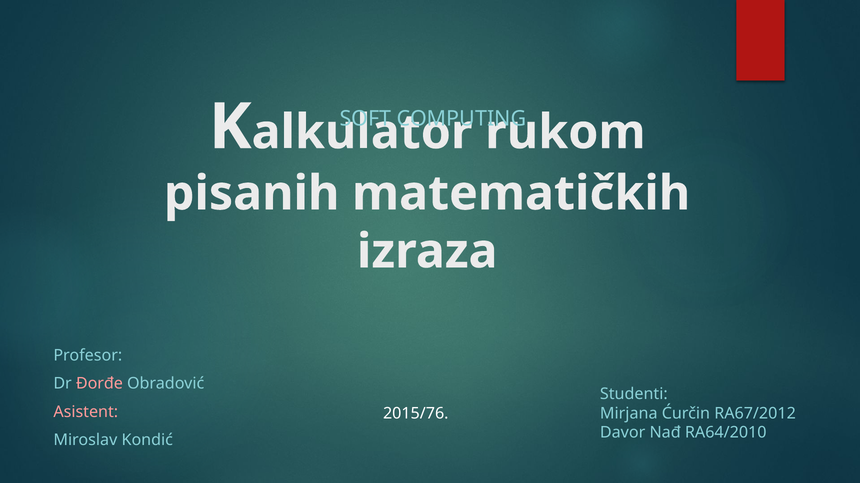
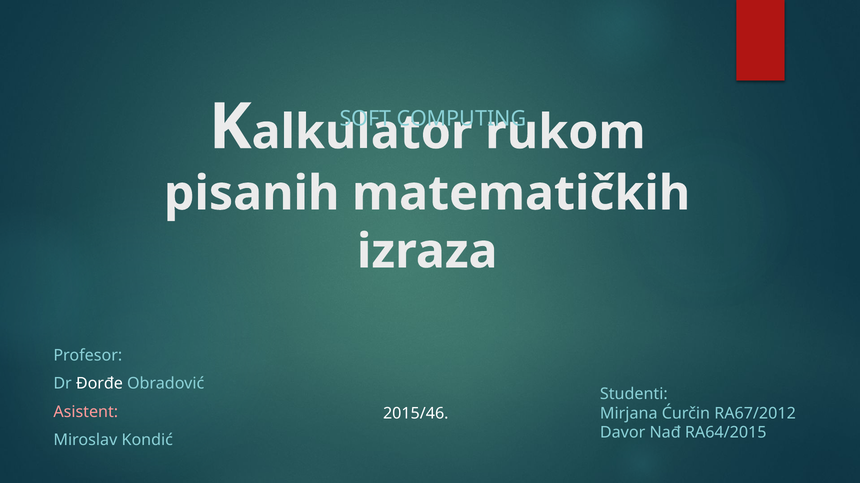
Đorđe colour: pink -> white (99, 384)
2015/76: 2015/76 -> 2015/46 (416, 414)
RA64/2010: RA64/2010 -> RA64/2015 (726, 433)
